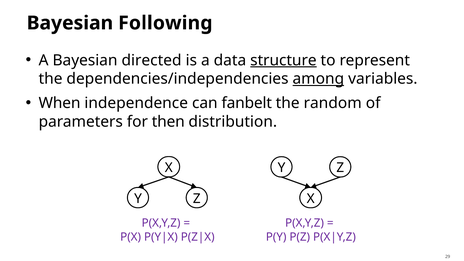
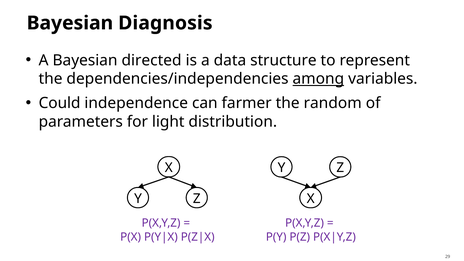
Following: Following -> Diagnosis (165, 23)
structure underline: present -> none (283, 60)
When: When -> Could (60, 103)
fanbelt: fanbelt -> farmer (247, 103)
then: then -> light (168, 122)
